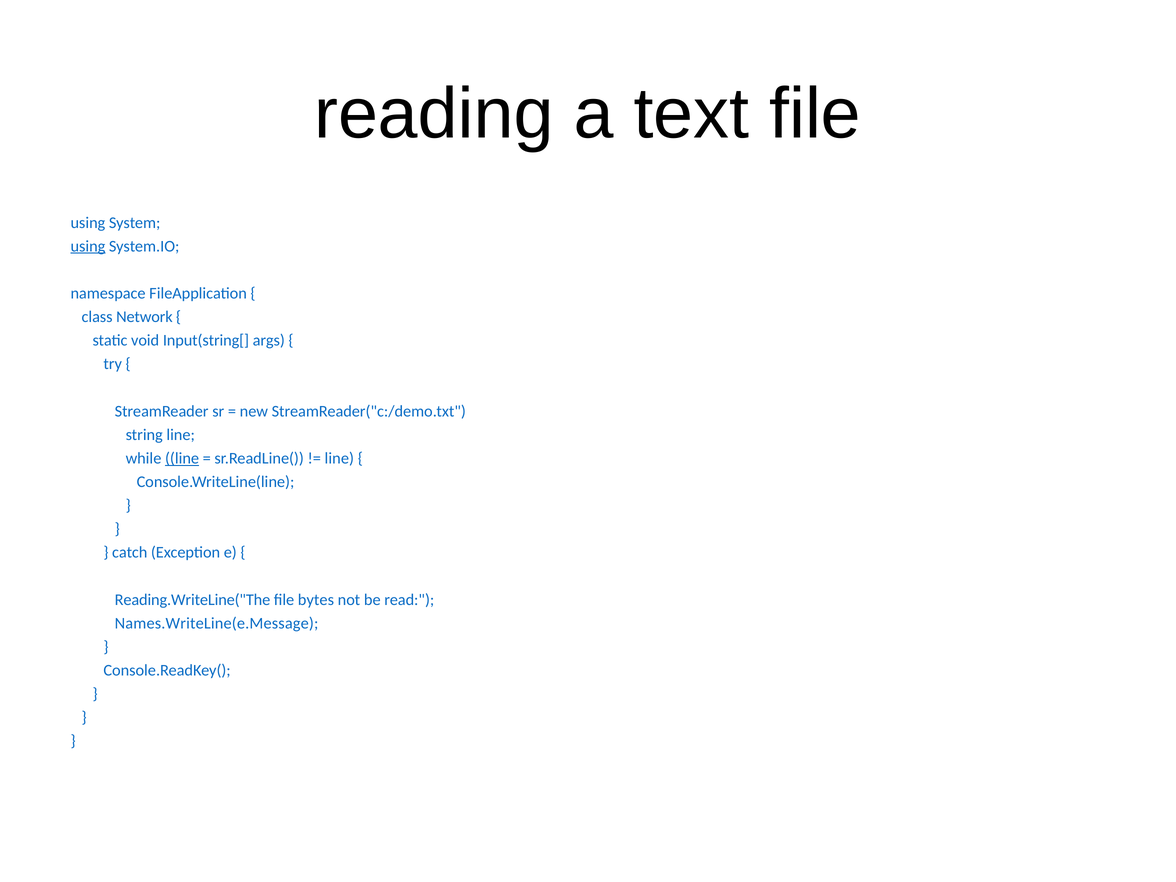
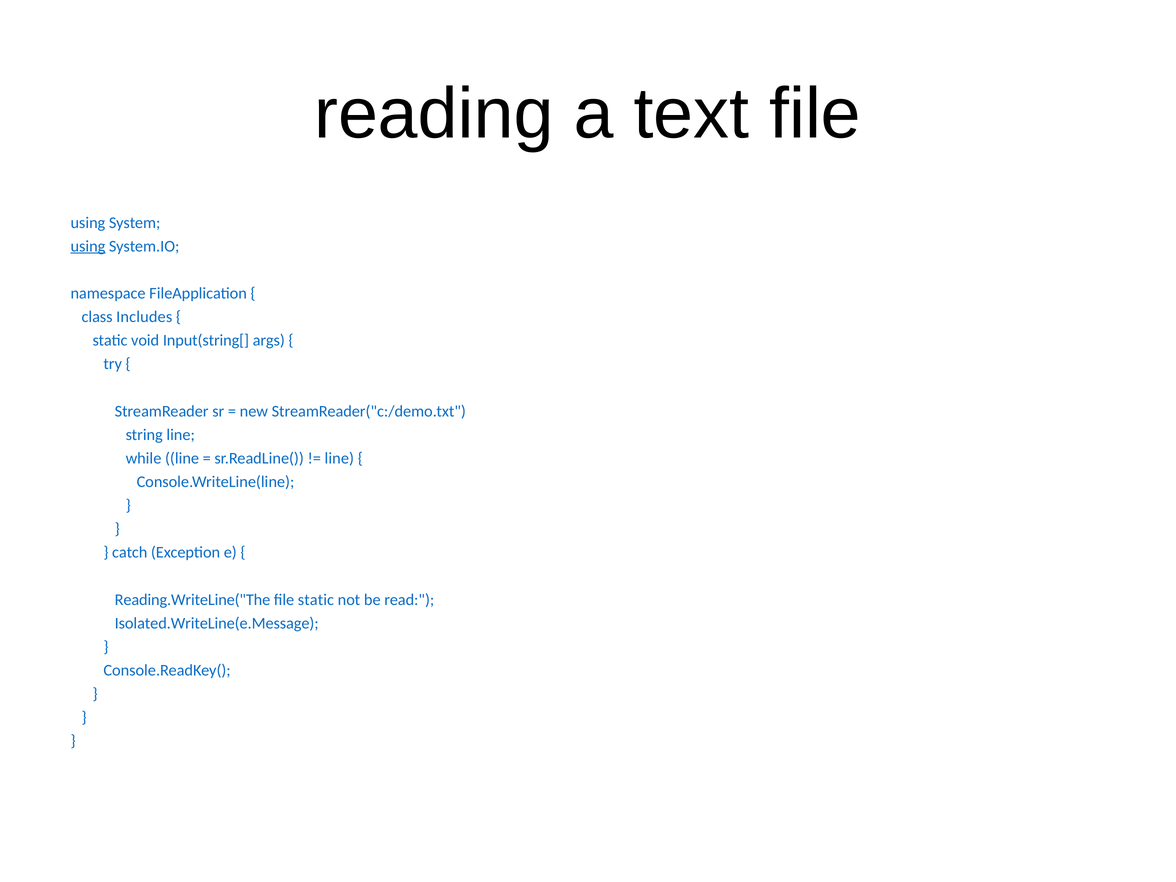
Network: Network -> Includes (144, 317)
line underline: present -> none (182, 458)
file bytes: bytes -> static (316, 600)
Names.WriteLine(e.Message: Names.WriteLine(e.Message -> Isolated.WriteLine(e.Message (217, 623)
